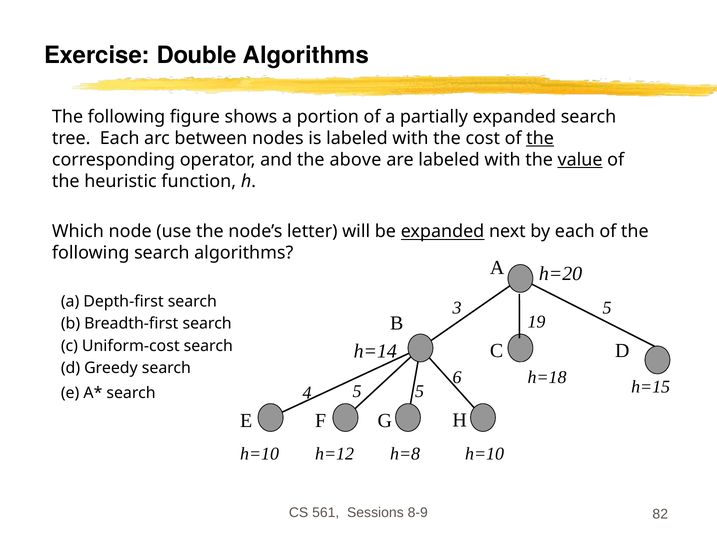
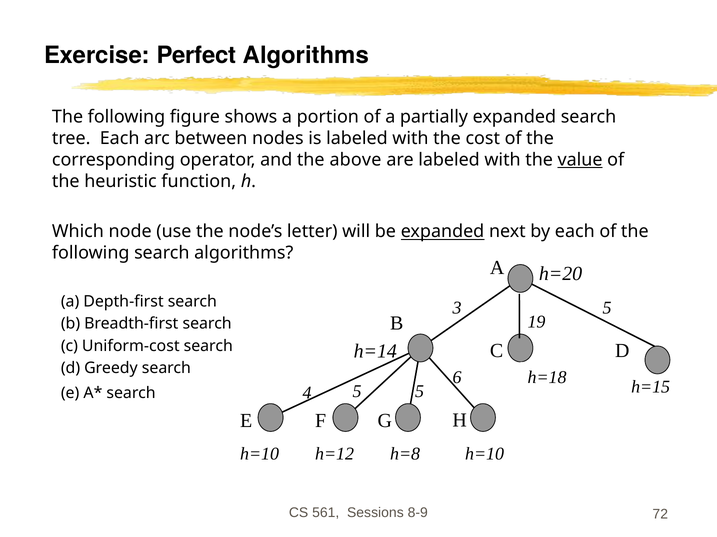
Double: Double -> Perfect (196, 55)
the underline: present -> none (540, 139)
82: 82 -> 72 (660, 515)
